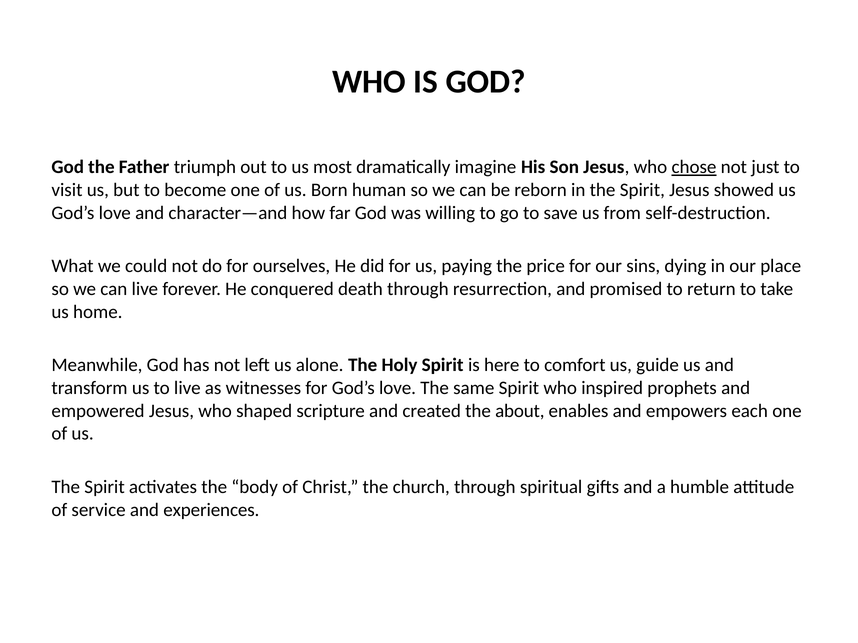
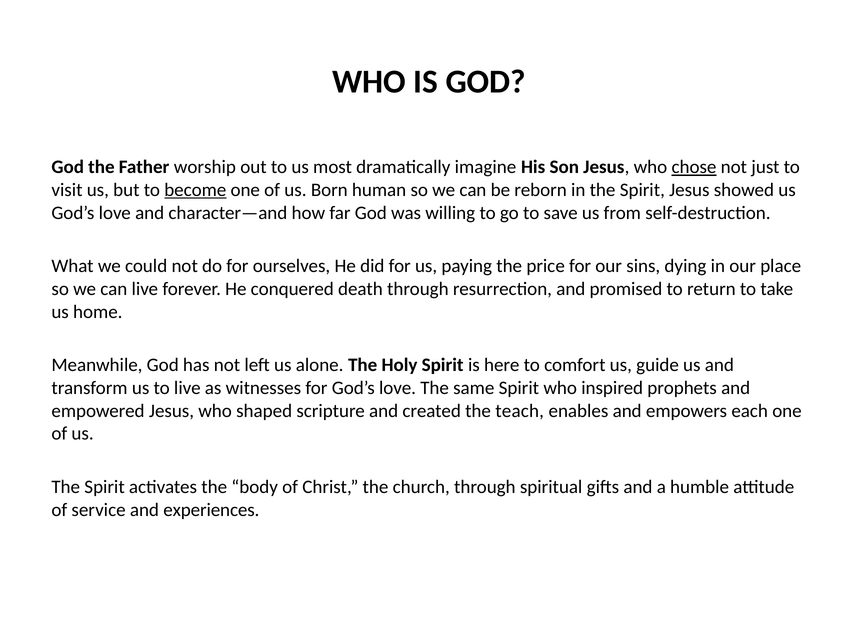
triumph: triumph -> worship (205, 167)
become underline: none -> present (195, 190)
about: about -> teach (520, 411)
